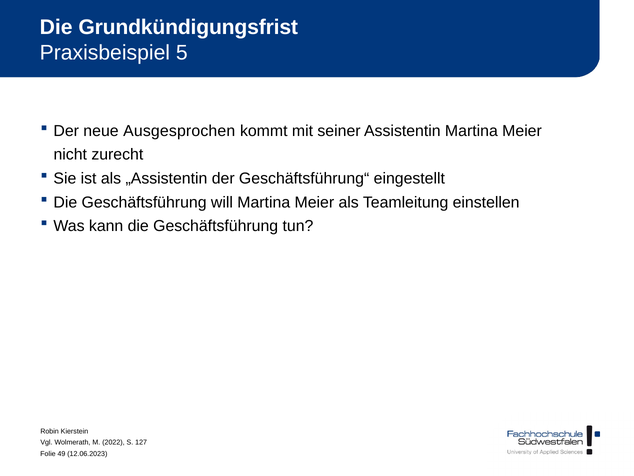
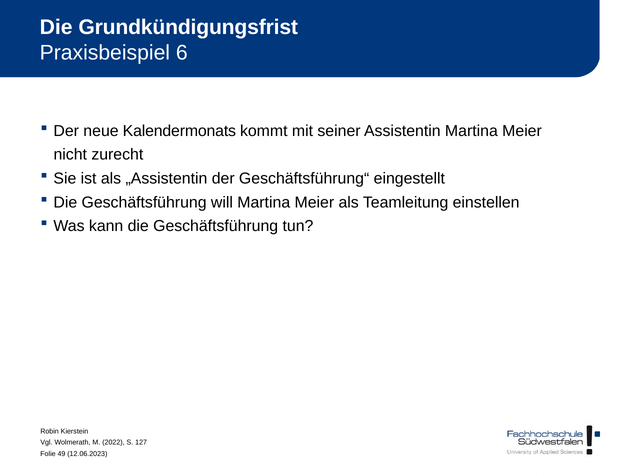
5: 5 -> 6 (182, 53)
Ausgesprochen: Ausgesprochen -> Kalendermonats (179, 131)
